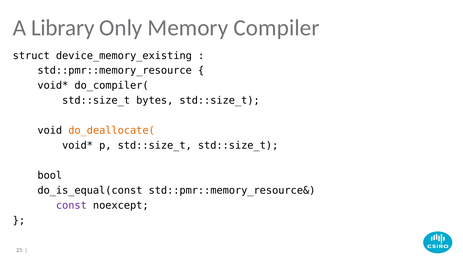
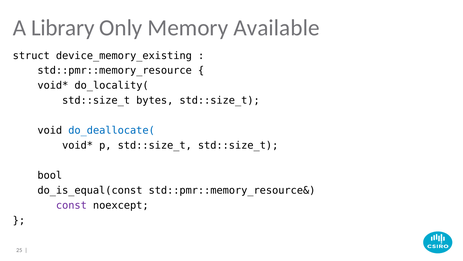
Compiler: Compiler -> Available (277, 28)
do_compiler(: do_compiler( -> do_locality( (112, 85)
do_deallocate( colour: orange -> blue (112, 130)
